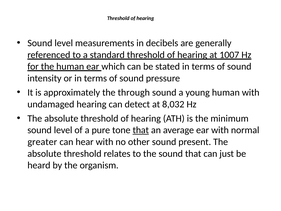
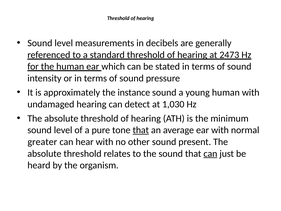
1007: 1007 -> 2473 (229, 55)
through: through -> instance (134, 92)
8,032: 8,032 -> 1,030 (173, 104)
can underline: none -> present (210, 153)
